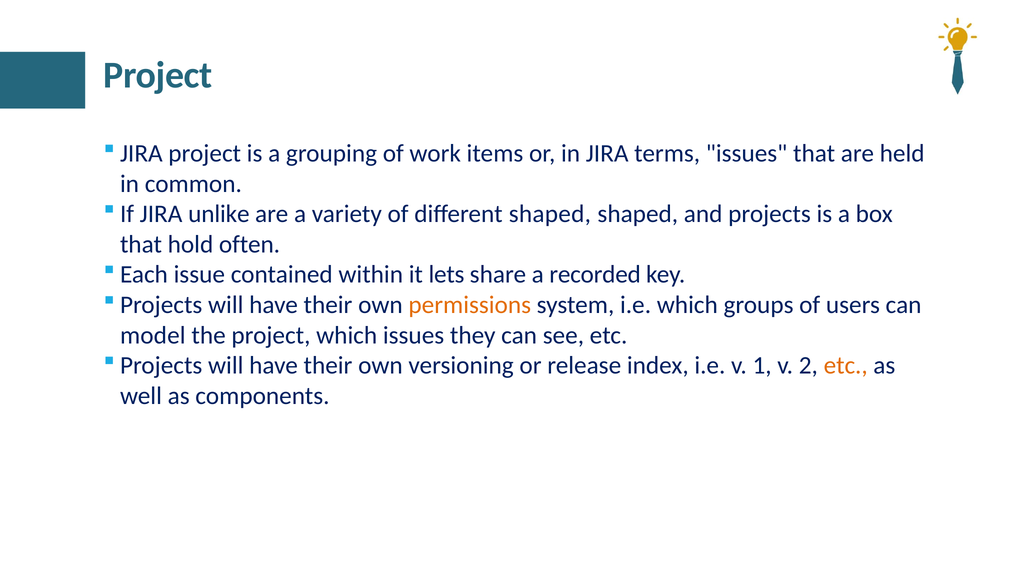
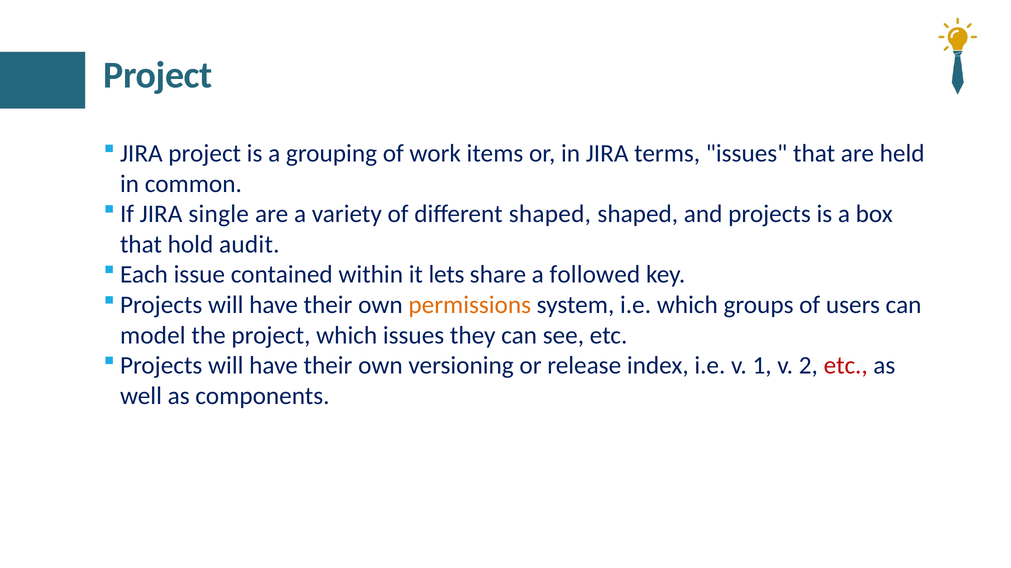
unlike: unlike -> single (219, 214)
often: often -> audit (249, 245)
recorded: recorded -> followed (595, 275)
etc colour: orange -> red (846, 366)
